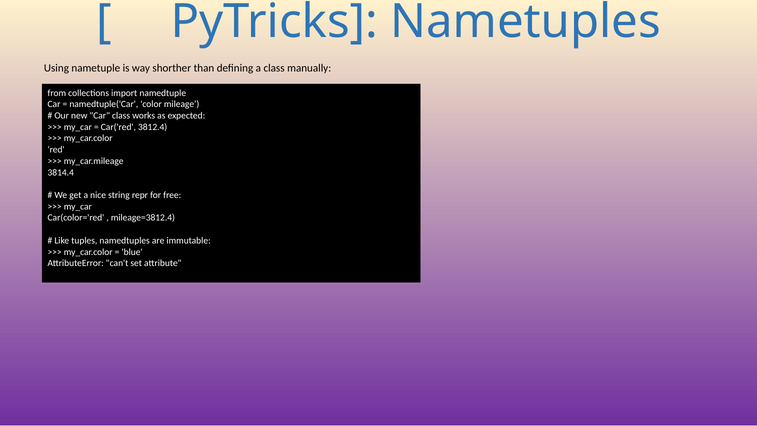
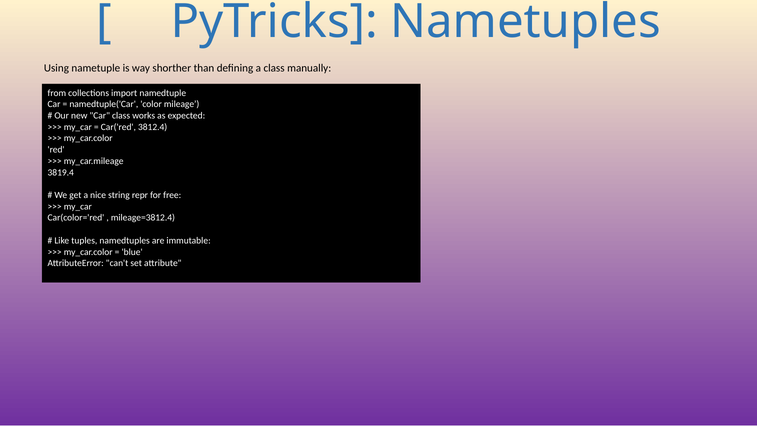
3814.4: 3814.4 -> 3819.4 (61, 172)
